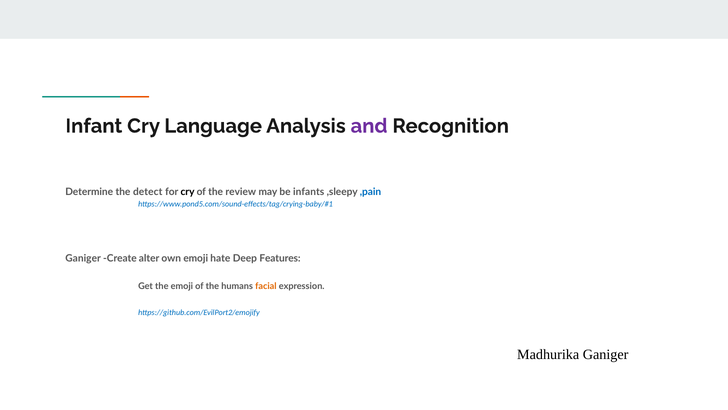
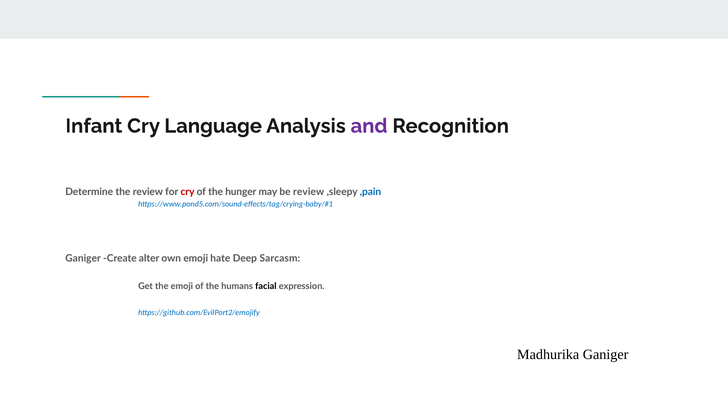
the detect: detect -> review (148, 192)
cry colour: black -> red (187, 192)
review: review -> hunger (241, 192)
be infants: infants -> review (309, 192)
Features: Features -> Sarcasm (280, 258)
facial colour: orange -> black (266, 286)
